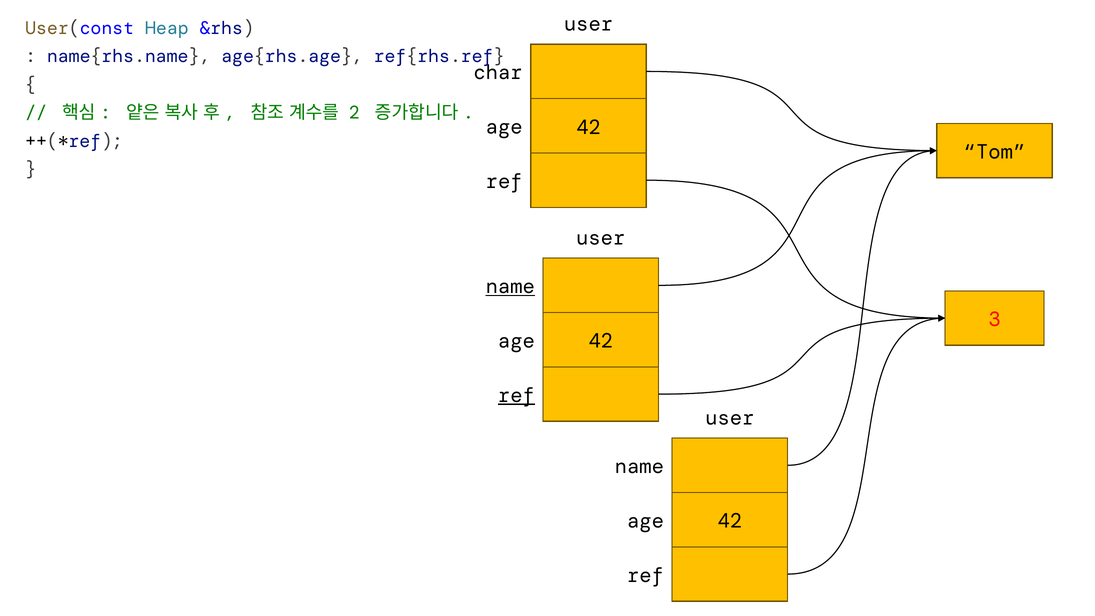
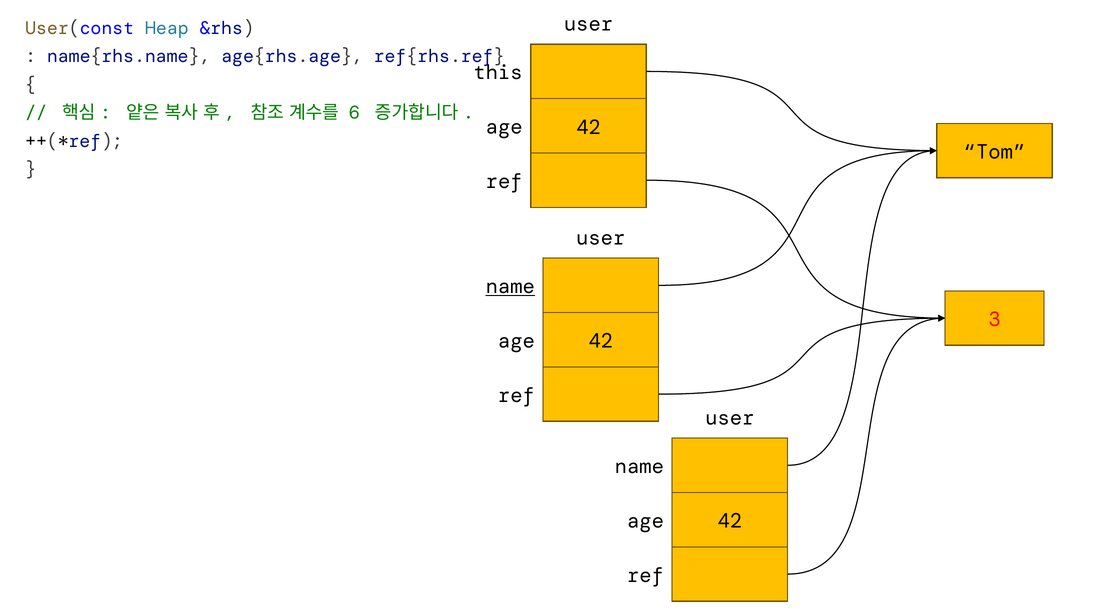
char: char -> this (498, 73)
2: 2 -> 6 (354, 113)
ref underline: present -> none (516, 395)
